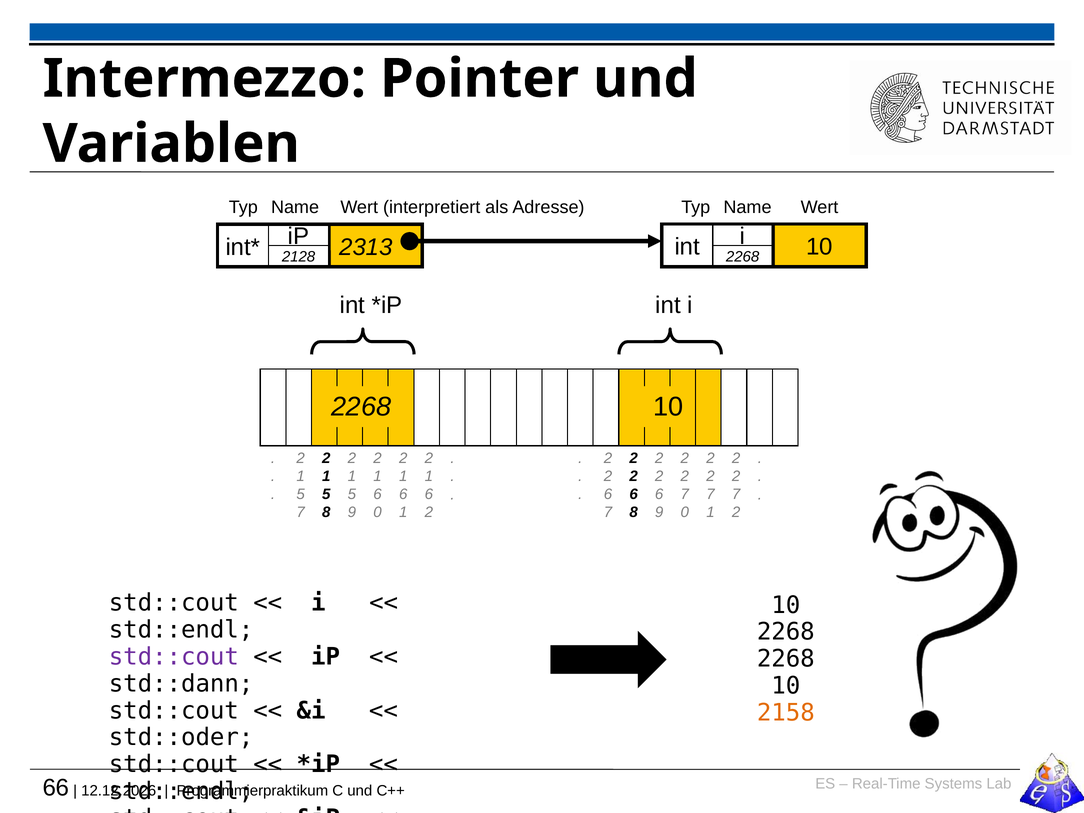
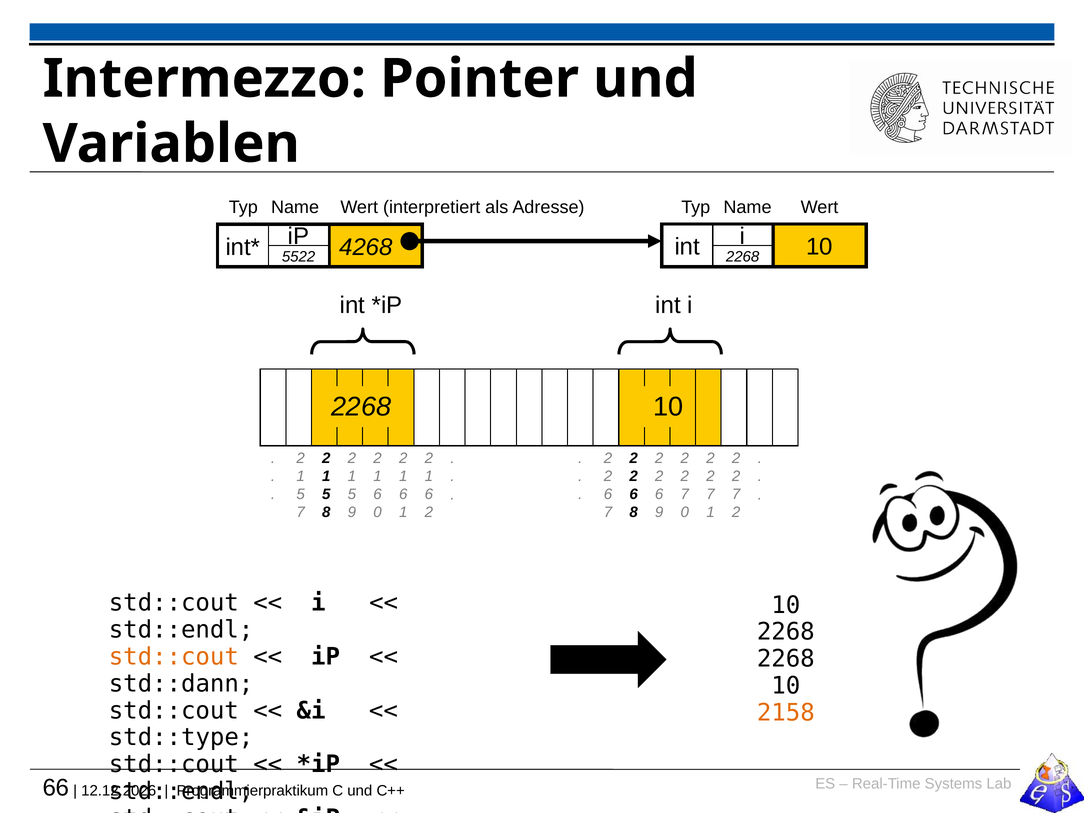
2313: 2313 -> 4268 (366, 247)
2128: 2128 -> 5522 (299, 257)
std::cout colour: purple -> orange (174, 657)
std::oder: std::oder -> std::type (181, 737)
